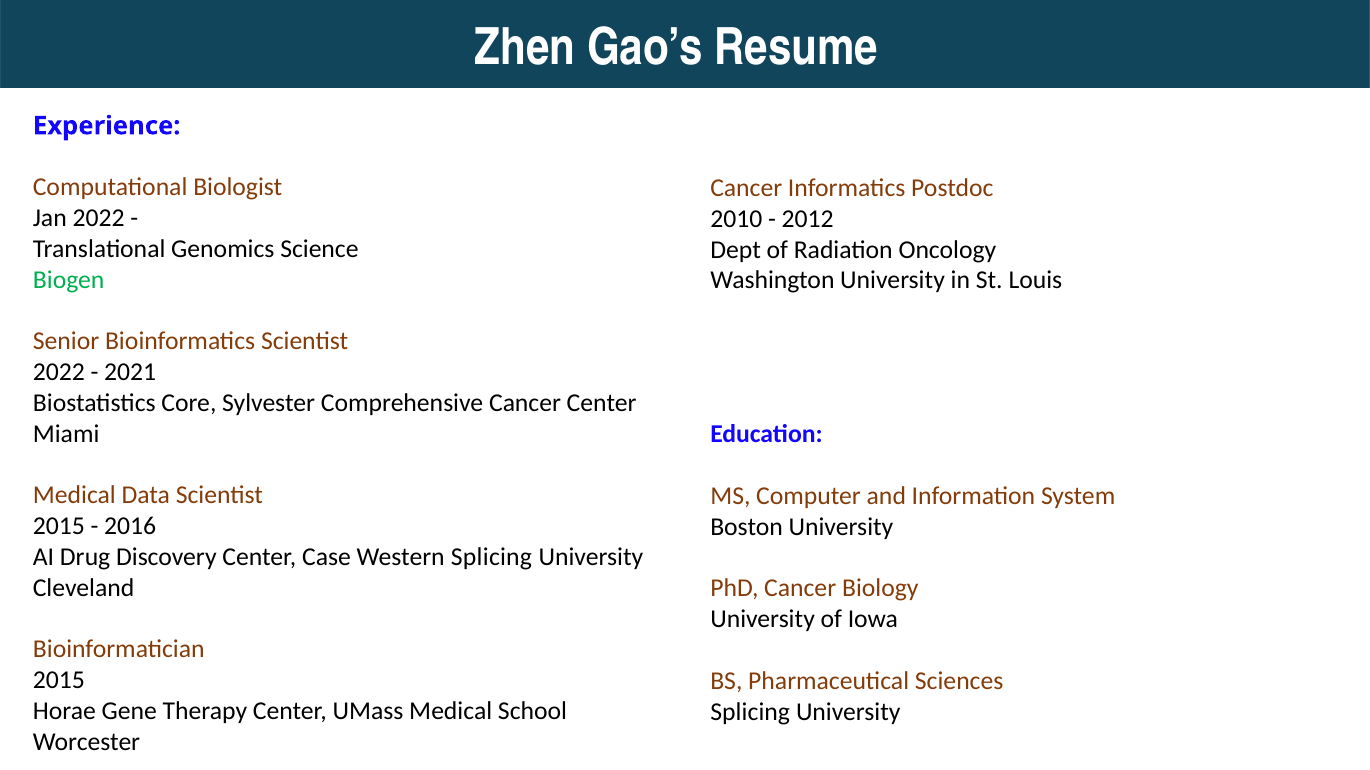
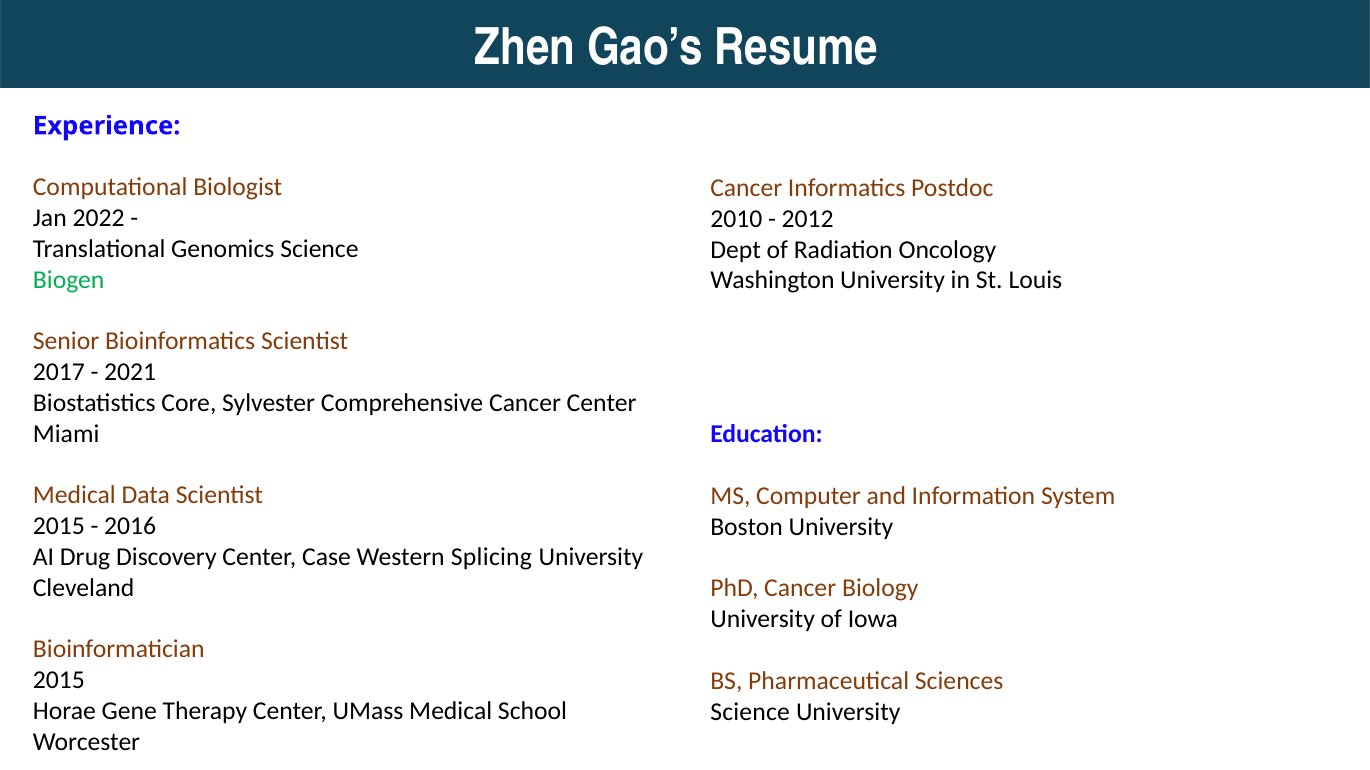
2022: 2022 -> 2017 (59, 373)
Splicing: Splicing -> Science (750, 712)
